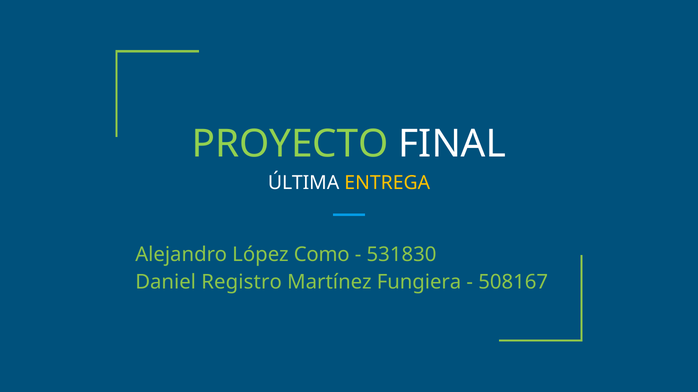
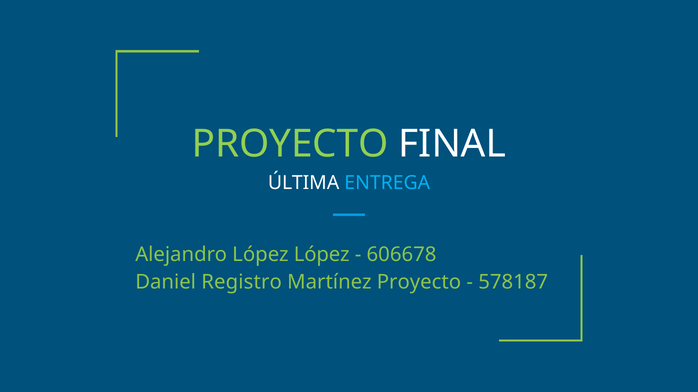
ENTREGA colour: yellow -> light blue (387, 183)
López Como: Como -> López (322, 255)
531830: 531830 -> 606678 (402, 255)
Martínez Fungiera: Fungiera -> Proyecto (419, 283)
508167: 508167 -> 578187 (513, 283)
